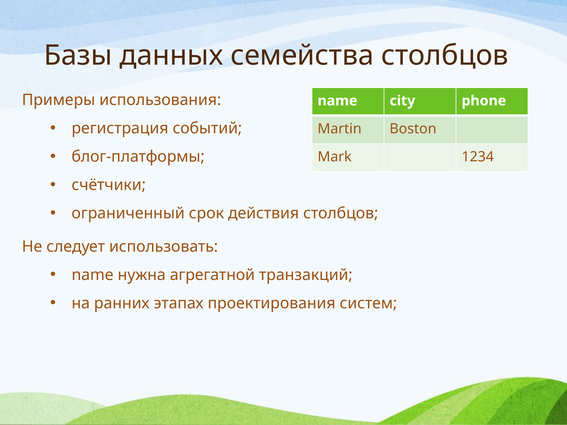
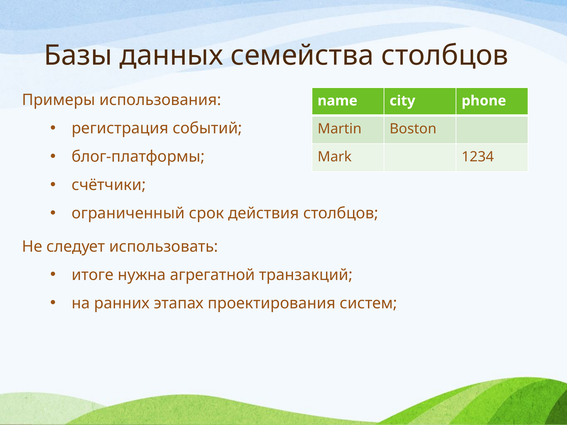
name: name -> итоге (93, 275)
